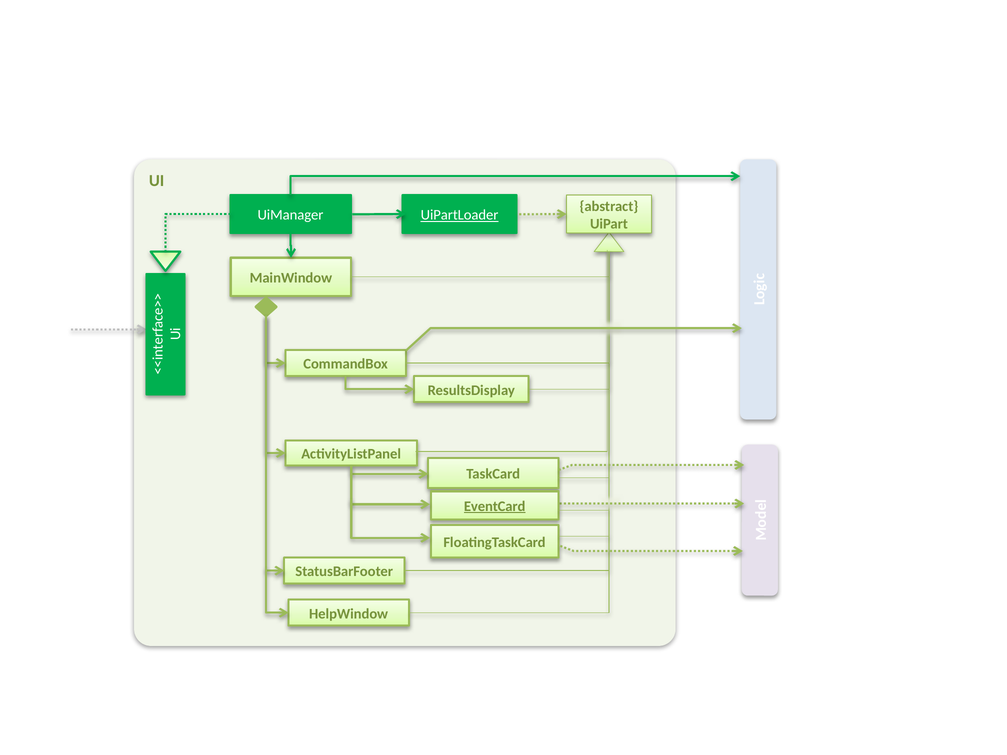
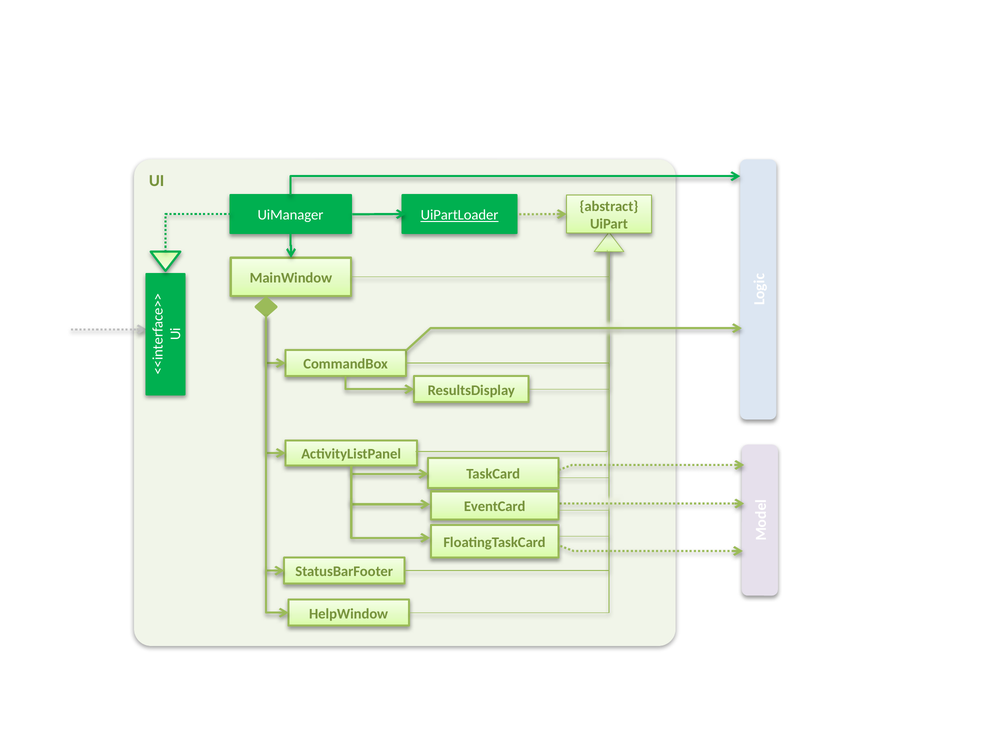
EventCard underline: present -> none (495, 507)
